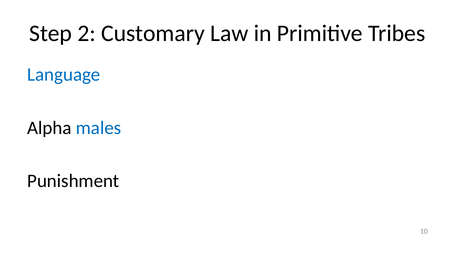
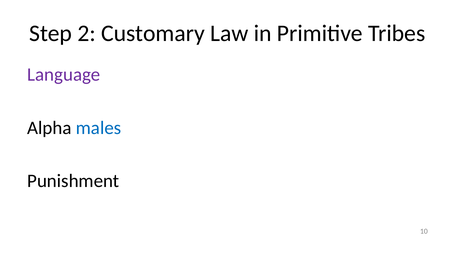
Language colour: blue -> purple (64, 75)
